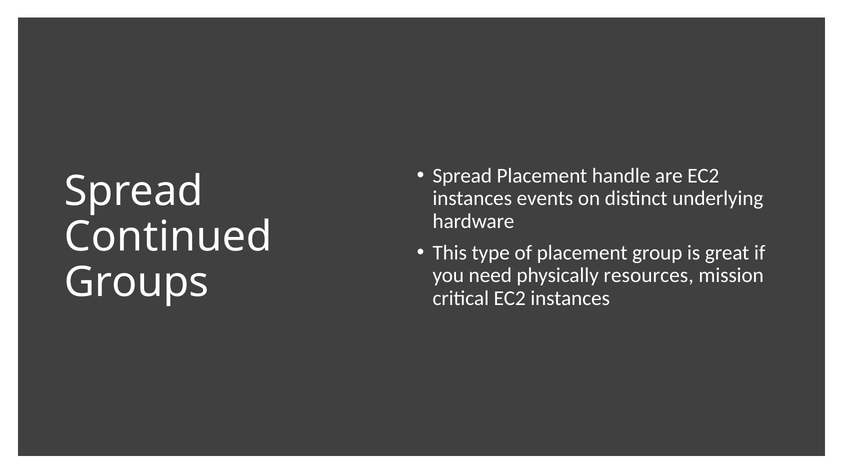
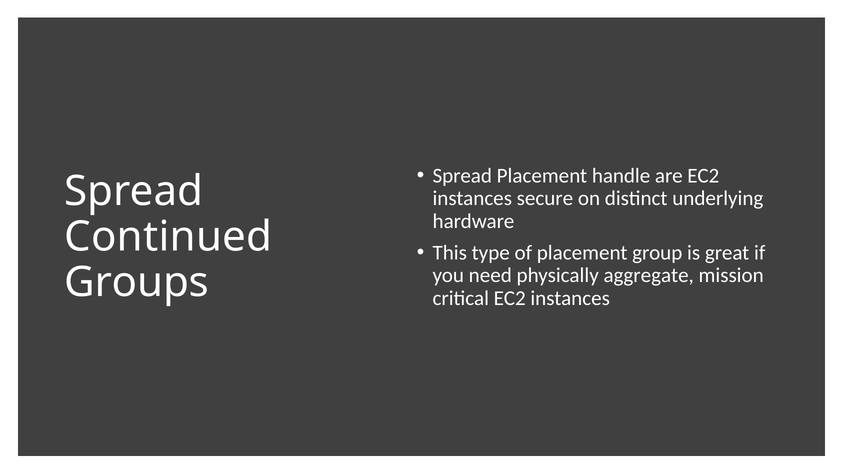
events: events -> secure (545, 198)
resources: resources -> aggregate (649, 275)
